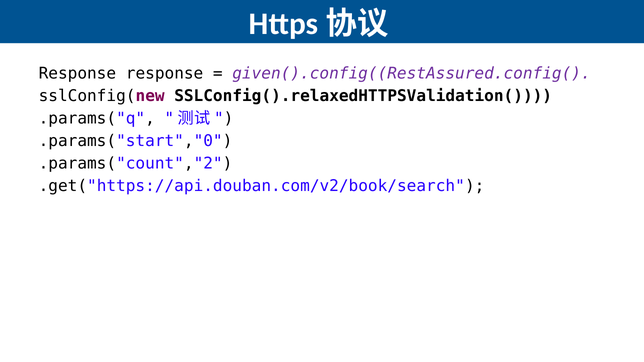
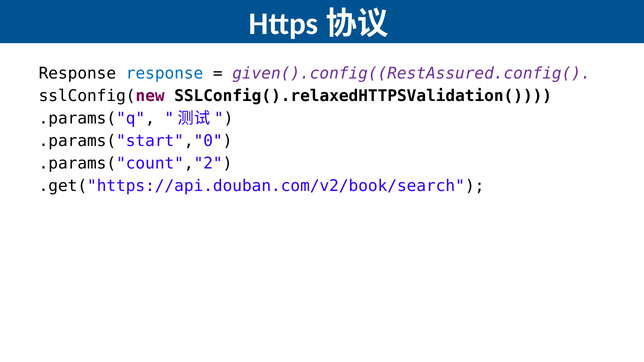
response colour: black -> blue (165, 73)
